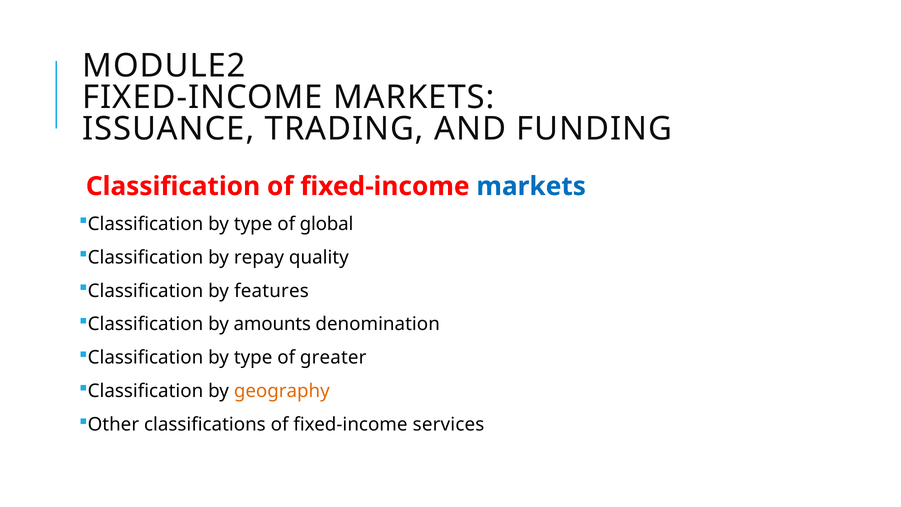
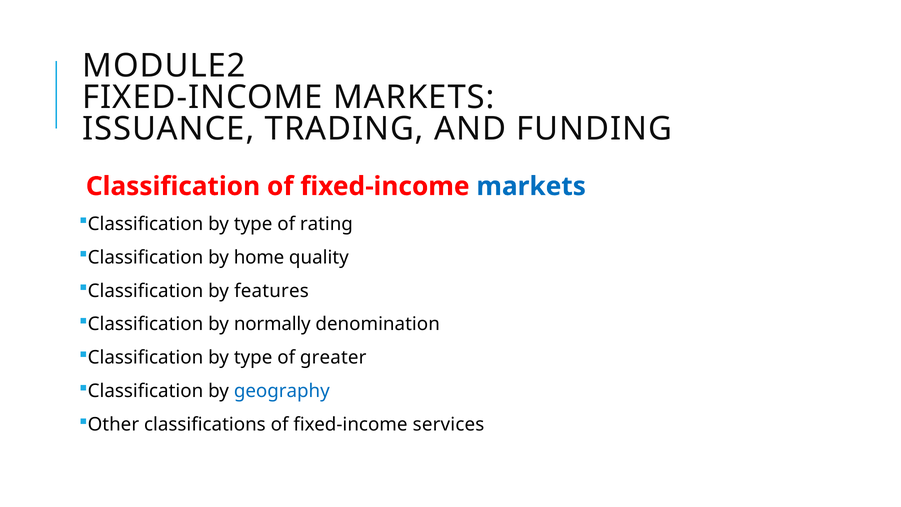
global: global -> rating (326, 224)
repay: repay -> home (259, 257)
amounts: amounts -> normally (272, 324)
geography colour: orange -> blue (282, 391)
